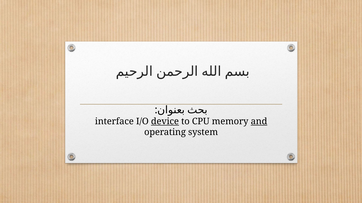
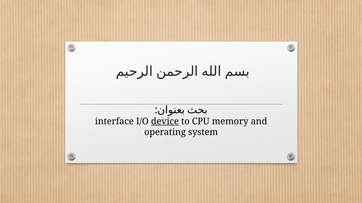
and underline: present -> none (259, 122)
